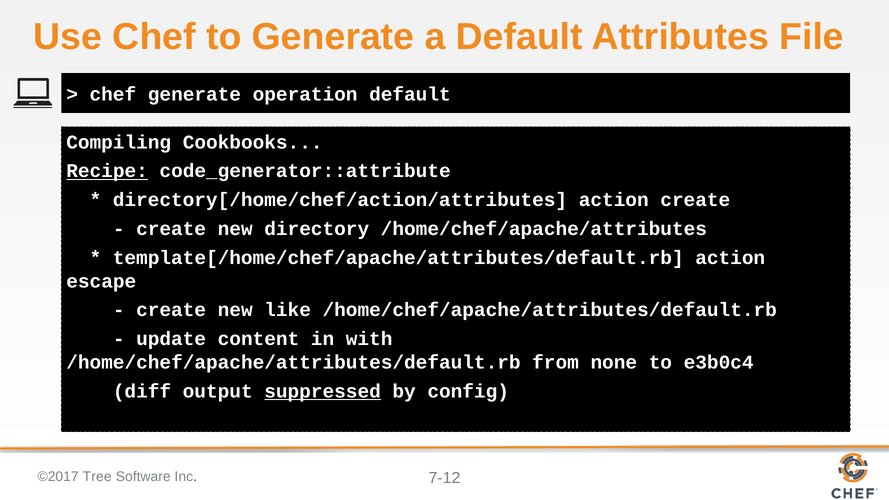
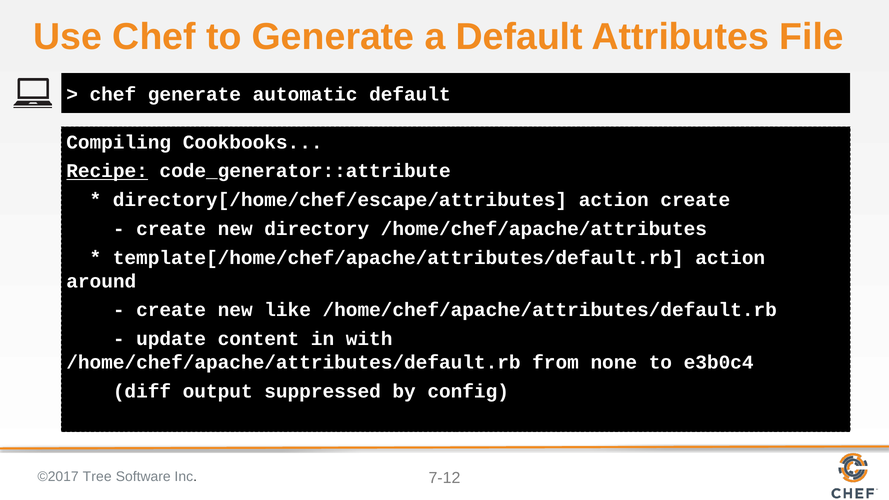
operation: operation -> automatic (305, 94)
directory[/home/chef/action/attributes: directory[/home/chef/action/attributes -> directory[/home/chef/escape/attributes (340, 200)
escape: escape -> around (101, 281)
suppressed underline: present -> none (323, 391)
